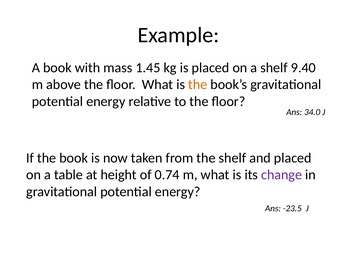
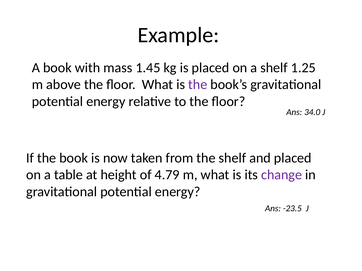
9.40: 9.40 -> 1.25 (303, 68)
the colour: orange -> purple (198, 85)
0.74: 0.74 -> 4.79 (167, 175)
